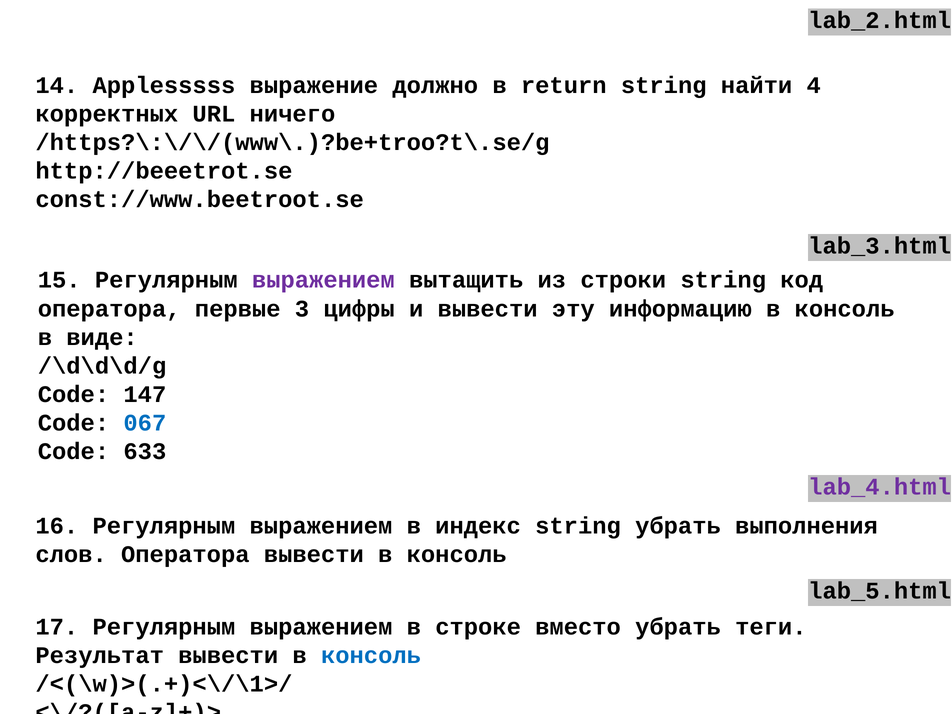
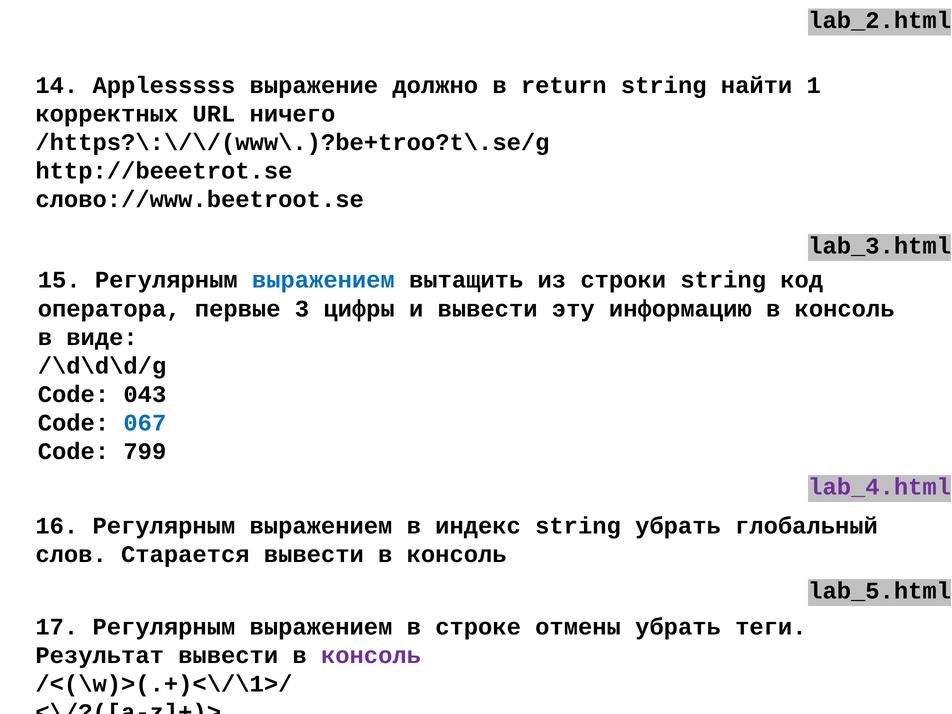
4: 4 -> 1 (814, 85)
const://www.beetroot.se: const://www.beetroot.se -> слово://www.beetroot.se (200, 199)
выражением colour: purple -> blue (323, 280)
147: 147 -> 043 (145, 394)
633: 633 -> 799 (145, 452)
выполнения: выполнения -> глобальный (807, 526)
слов Оператора: Оператора -> Старается (185, 554)
вместо: вместо -> отмены (578, 627)
консоль colour: blue -> purple (371, 655)
